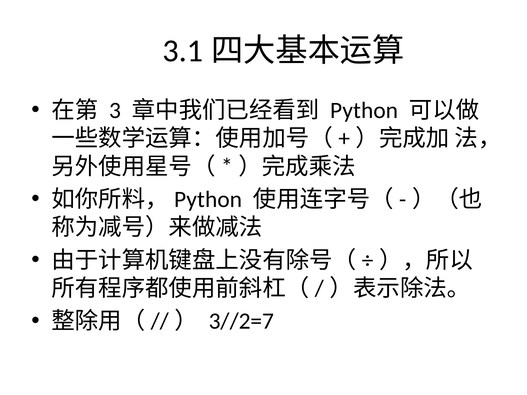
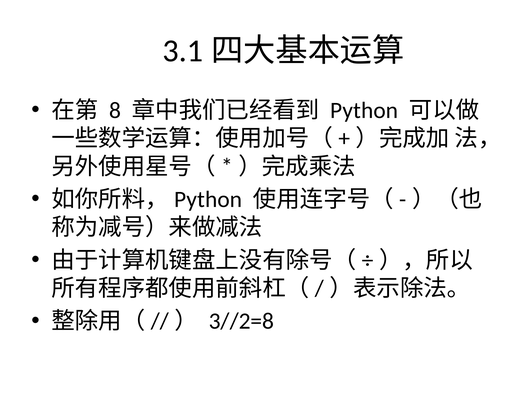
3: 3 -> 8 (115, 111)
3//2=7: 3//2=7 -> 3//2=8 (241, 321)
